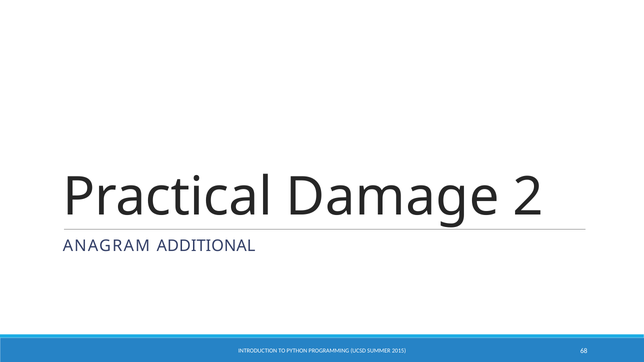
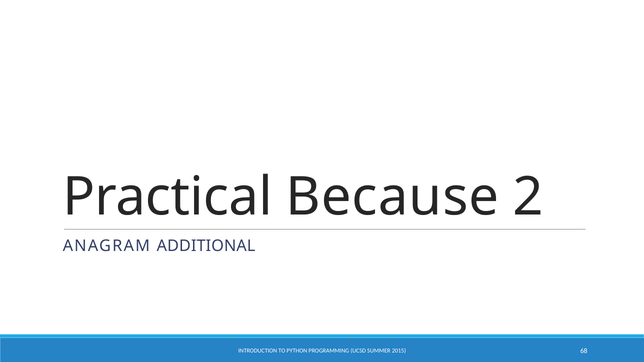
Damage: Damage -> Because (392, 197)
